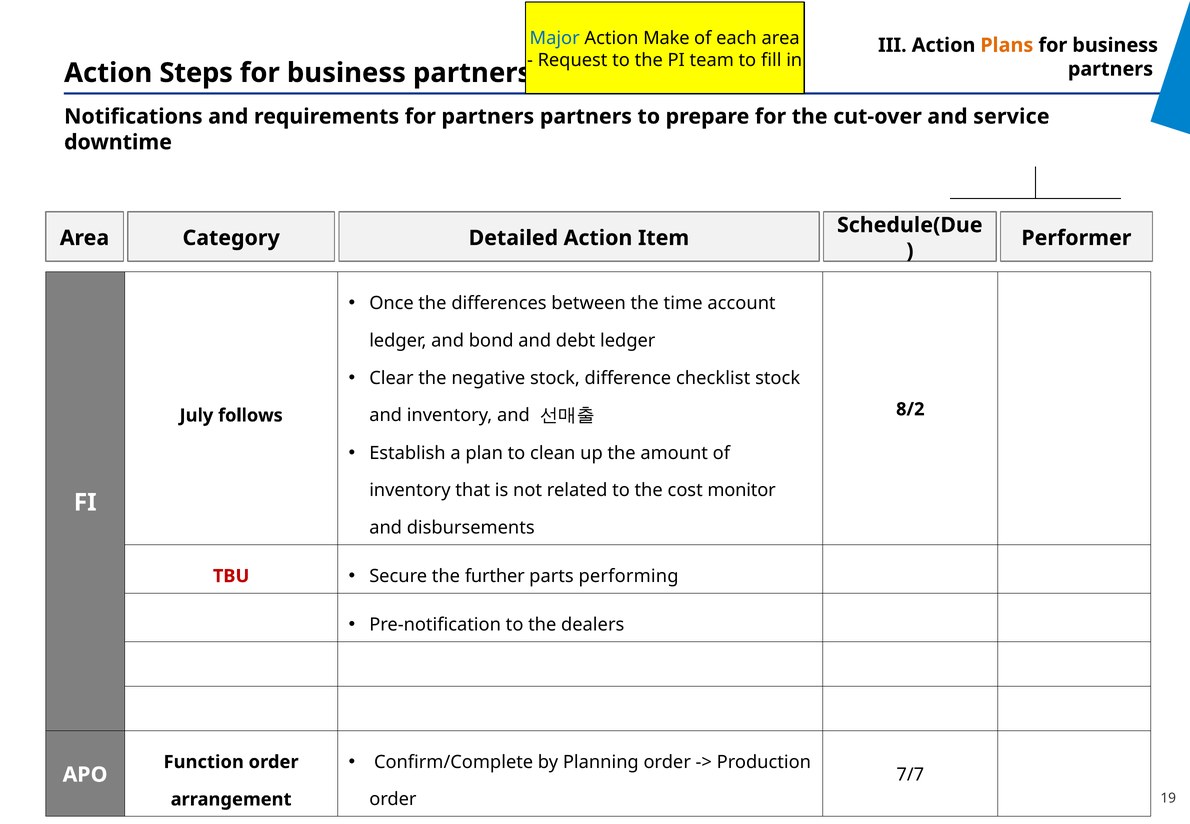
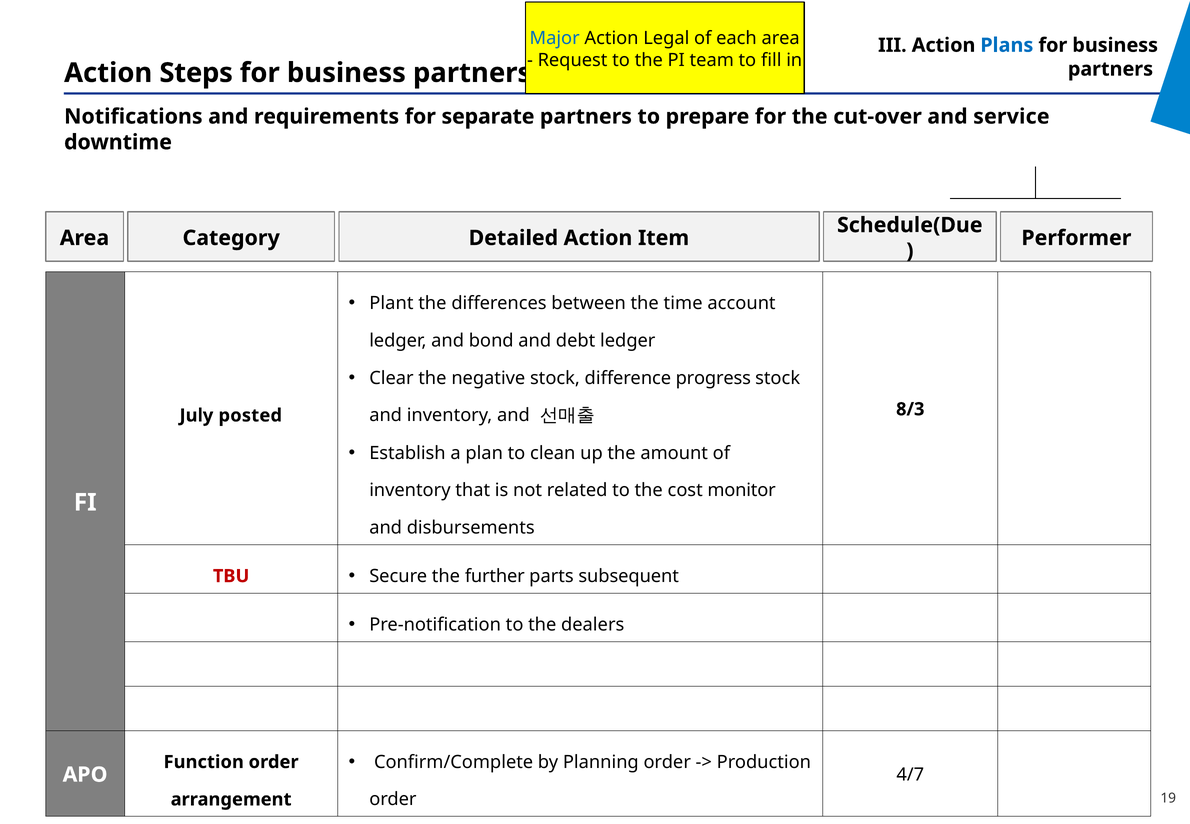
Make: Make -> Legal (666, 38)
Plans colour: orange -> blue (1007, 45)
for partners: partners -> separate (488, 117)
Once: Once -> Plant (391, 303)
checklist: checklist -> progress (713, 378)
8/2: 8/2 -> 8/3 (910, 409)
follows: follows -> posted (250, 415)
performing: performing -> subsequent (629, 576)
7/7: 7/7 -> 4/7 (910, 774)
